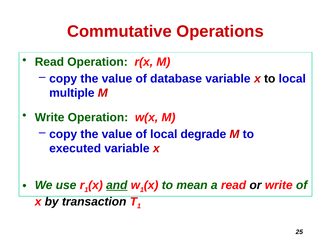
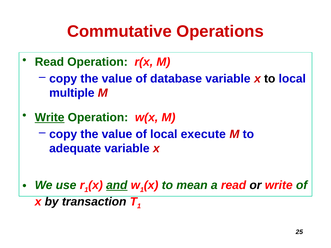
Write underline: none -> present (50, 118)
degrade: degrade -> execute (203, 134)
executed: executed -> adequate (75, 149)
